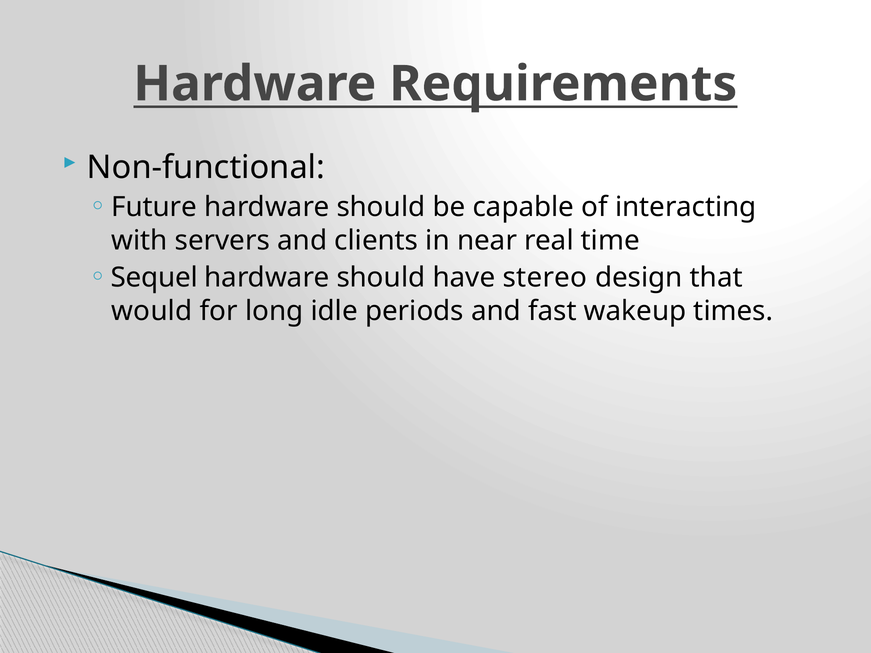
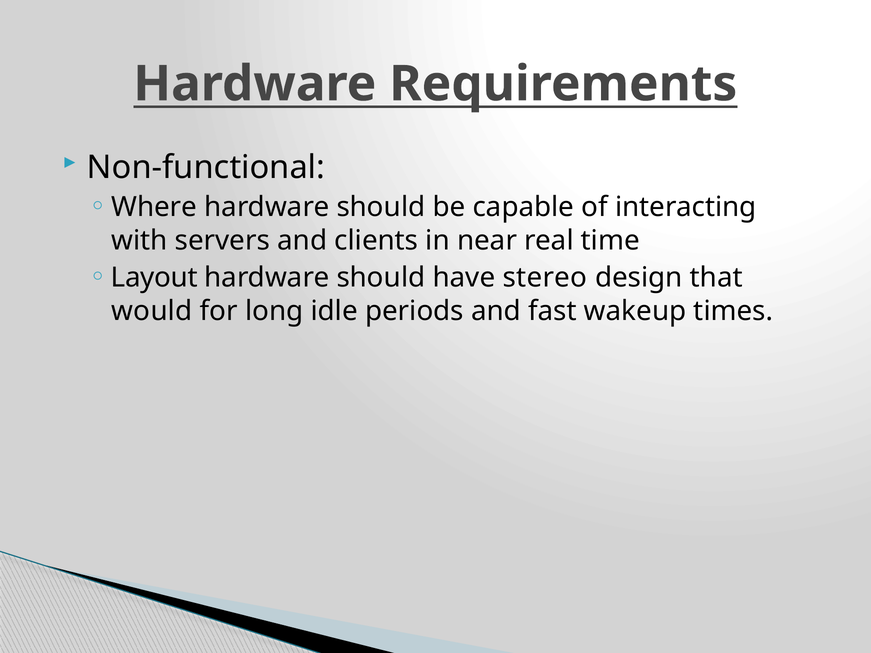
Future: Future -> Where (154, 207)
Sequel: Sequel -> Layout (154, 278)
